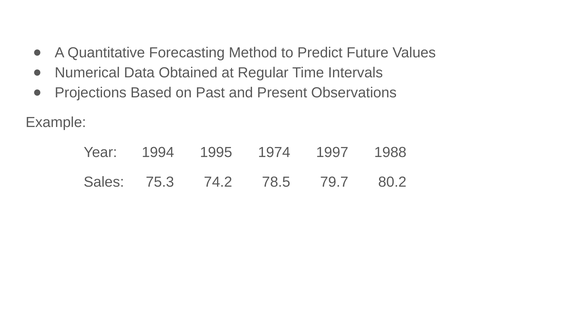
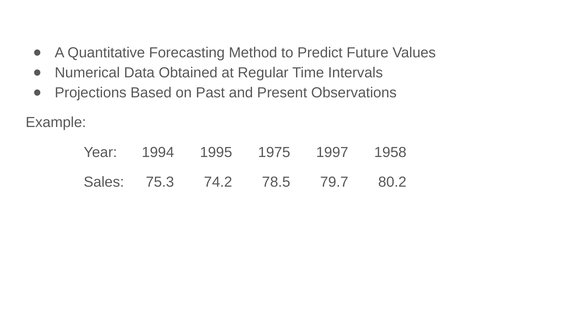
1974: 1974 -> 1975 (274, 152)
1988: 1988 -> 1958 (390, 152)
